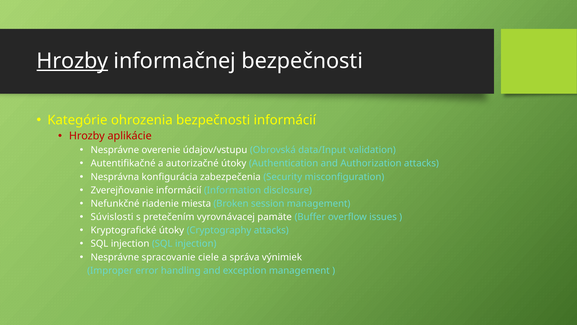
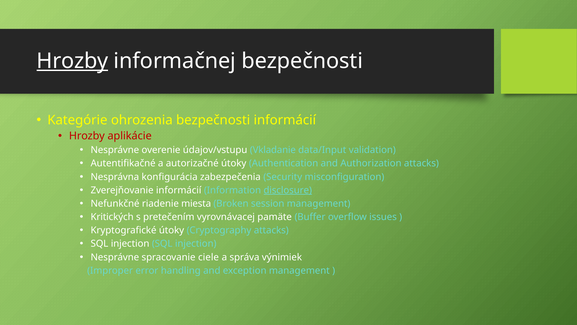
Obrovská: Obrovská -> Vkladanie (273, 150)
disclosure underline: none -> present (288, 190)
Súvislosti: Súvislosti -> Kritických (112, 217)
